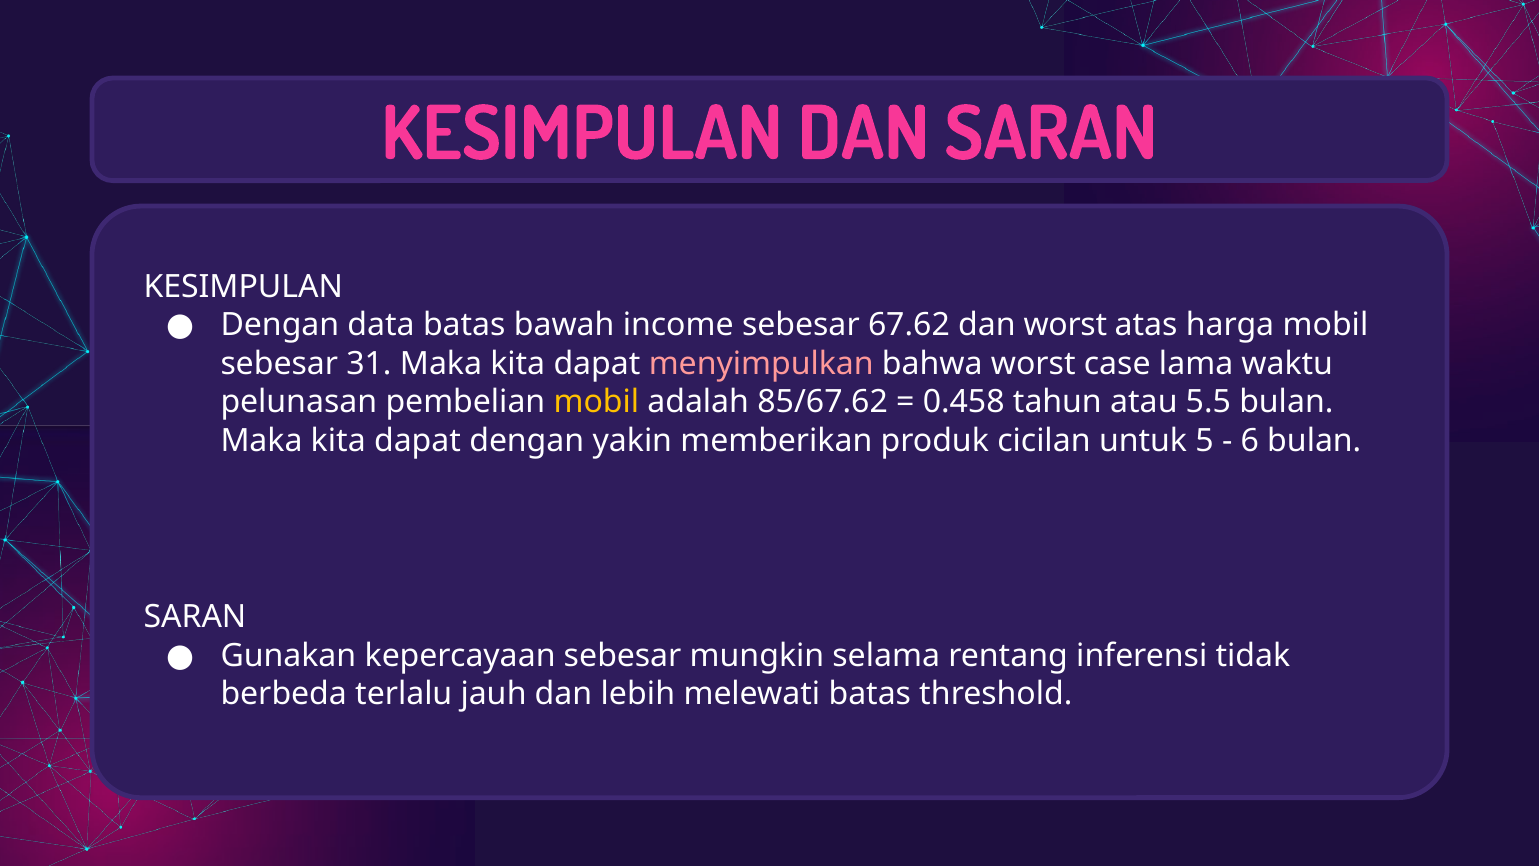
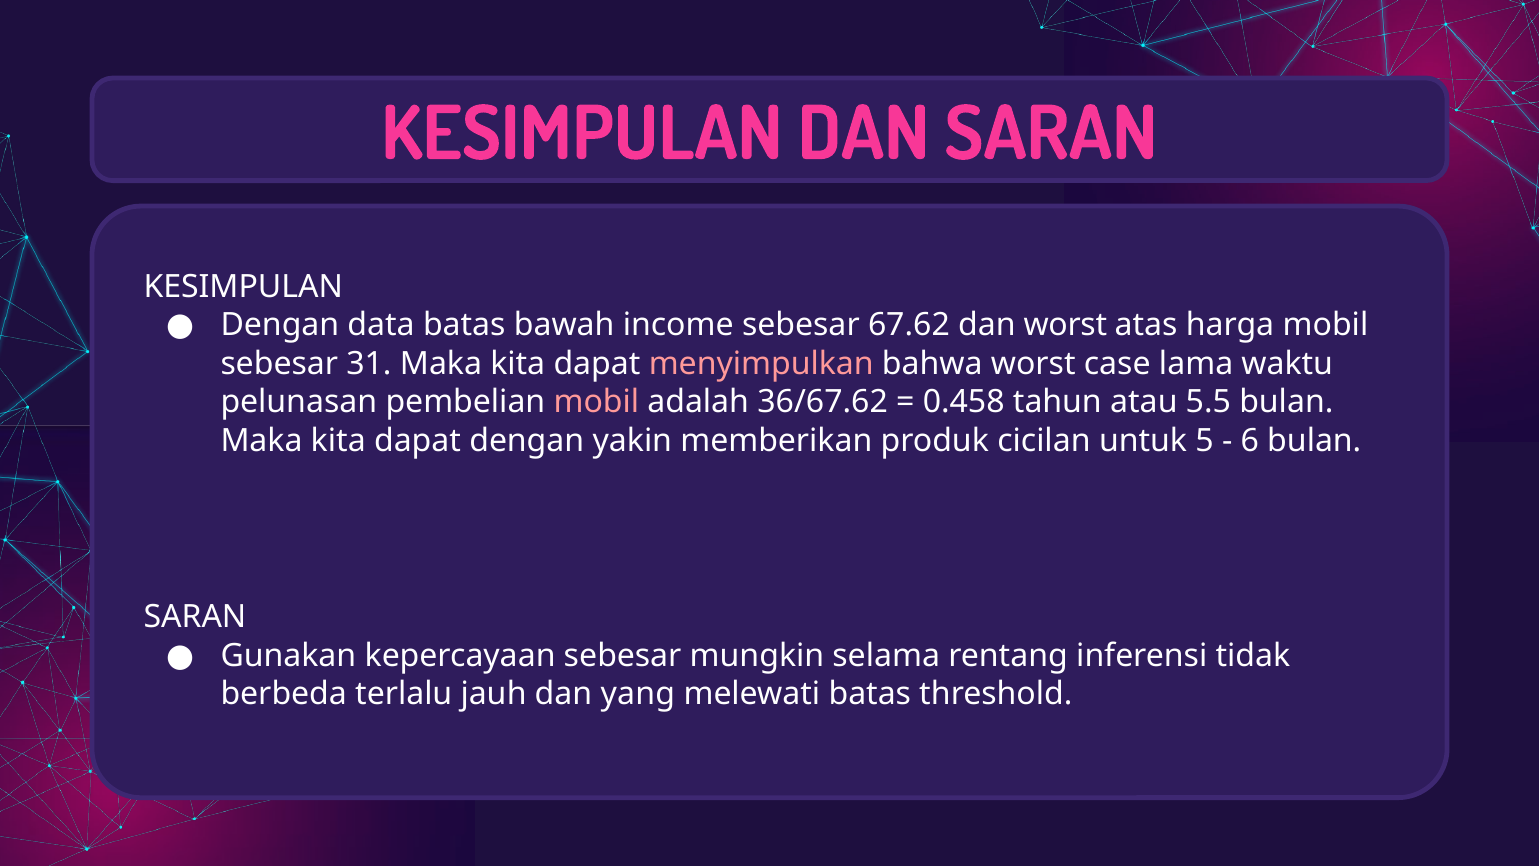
mobil colour: yellow -> pink (596, 402)
85/67.62: 85/67.62 -> 36/67.62 (823, 402)
lebih: lebih -> yang (638, 694)
